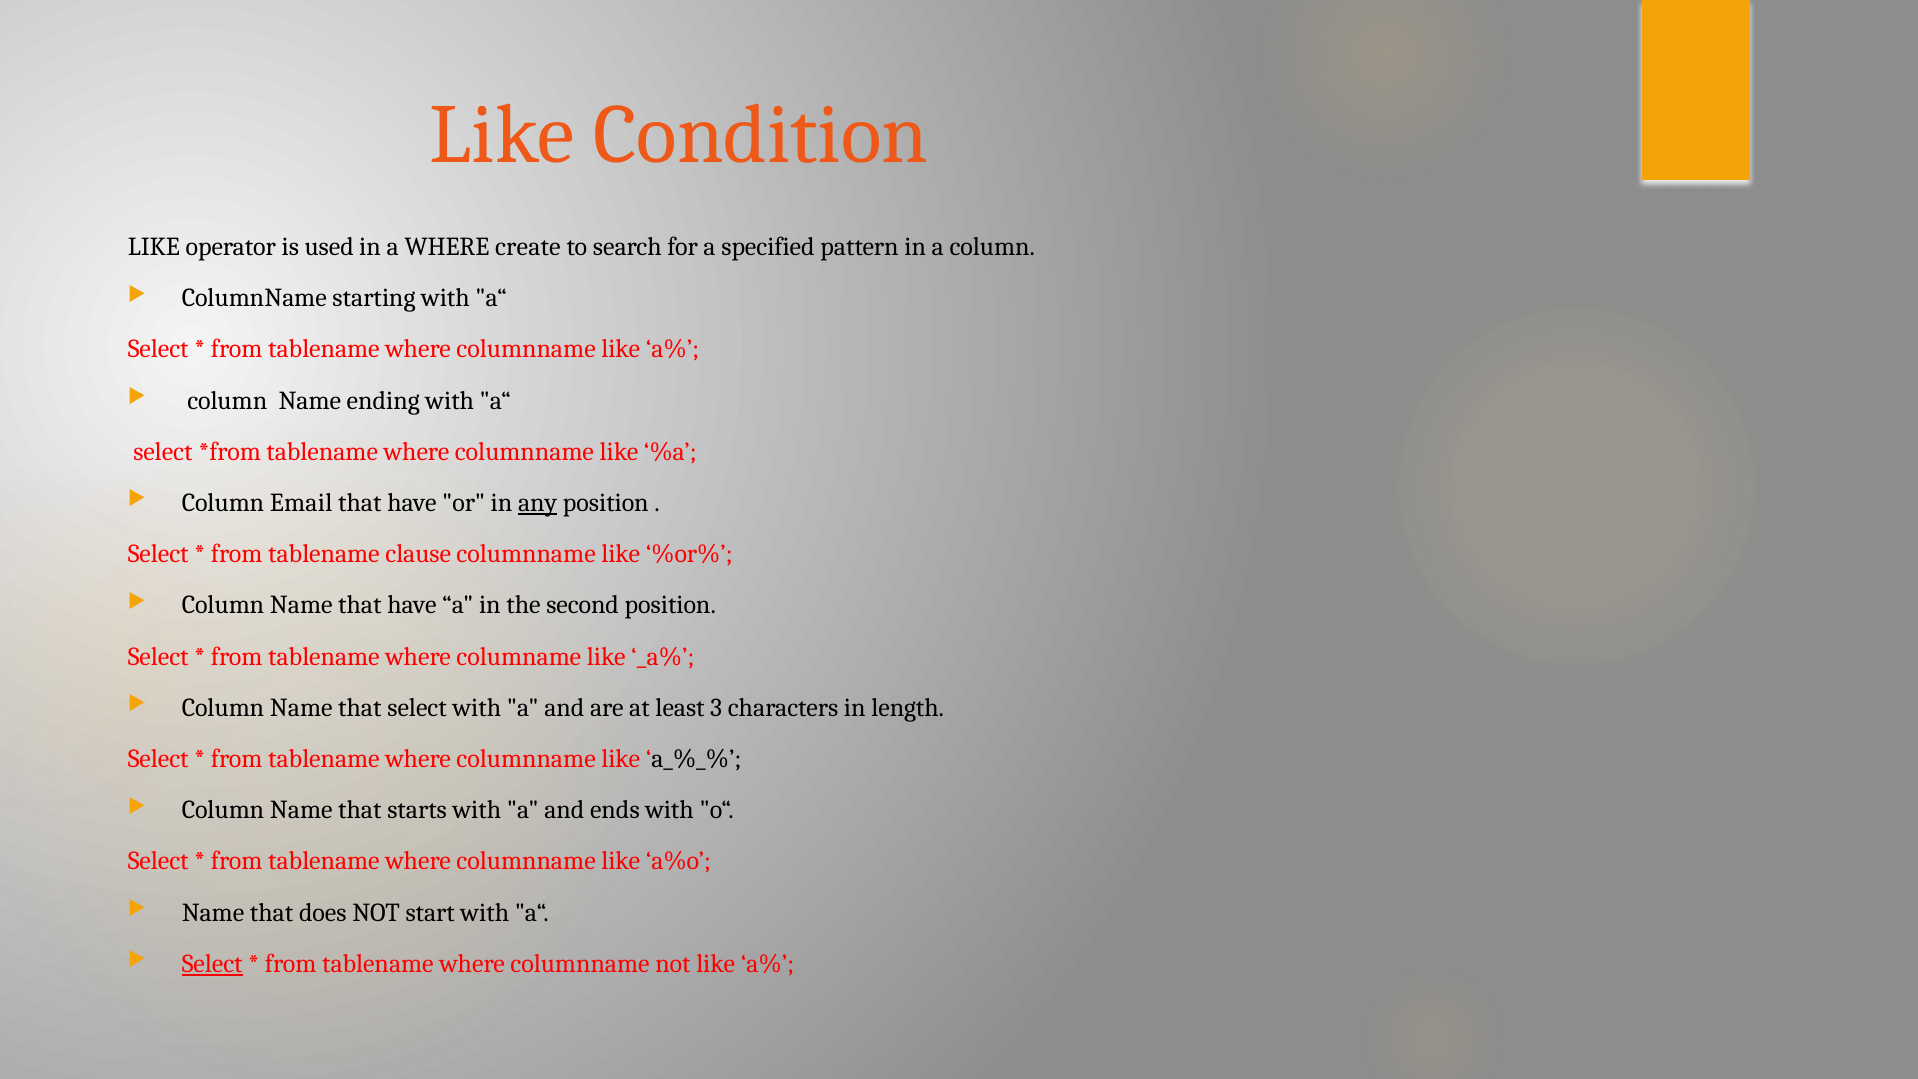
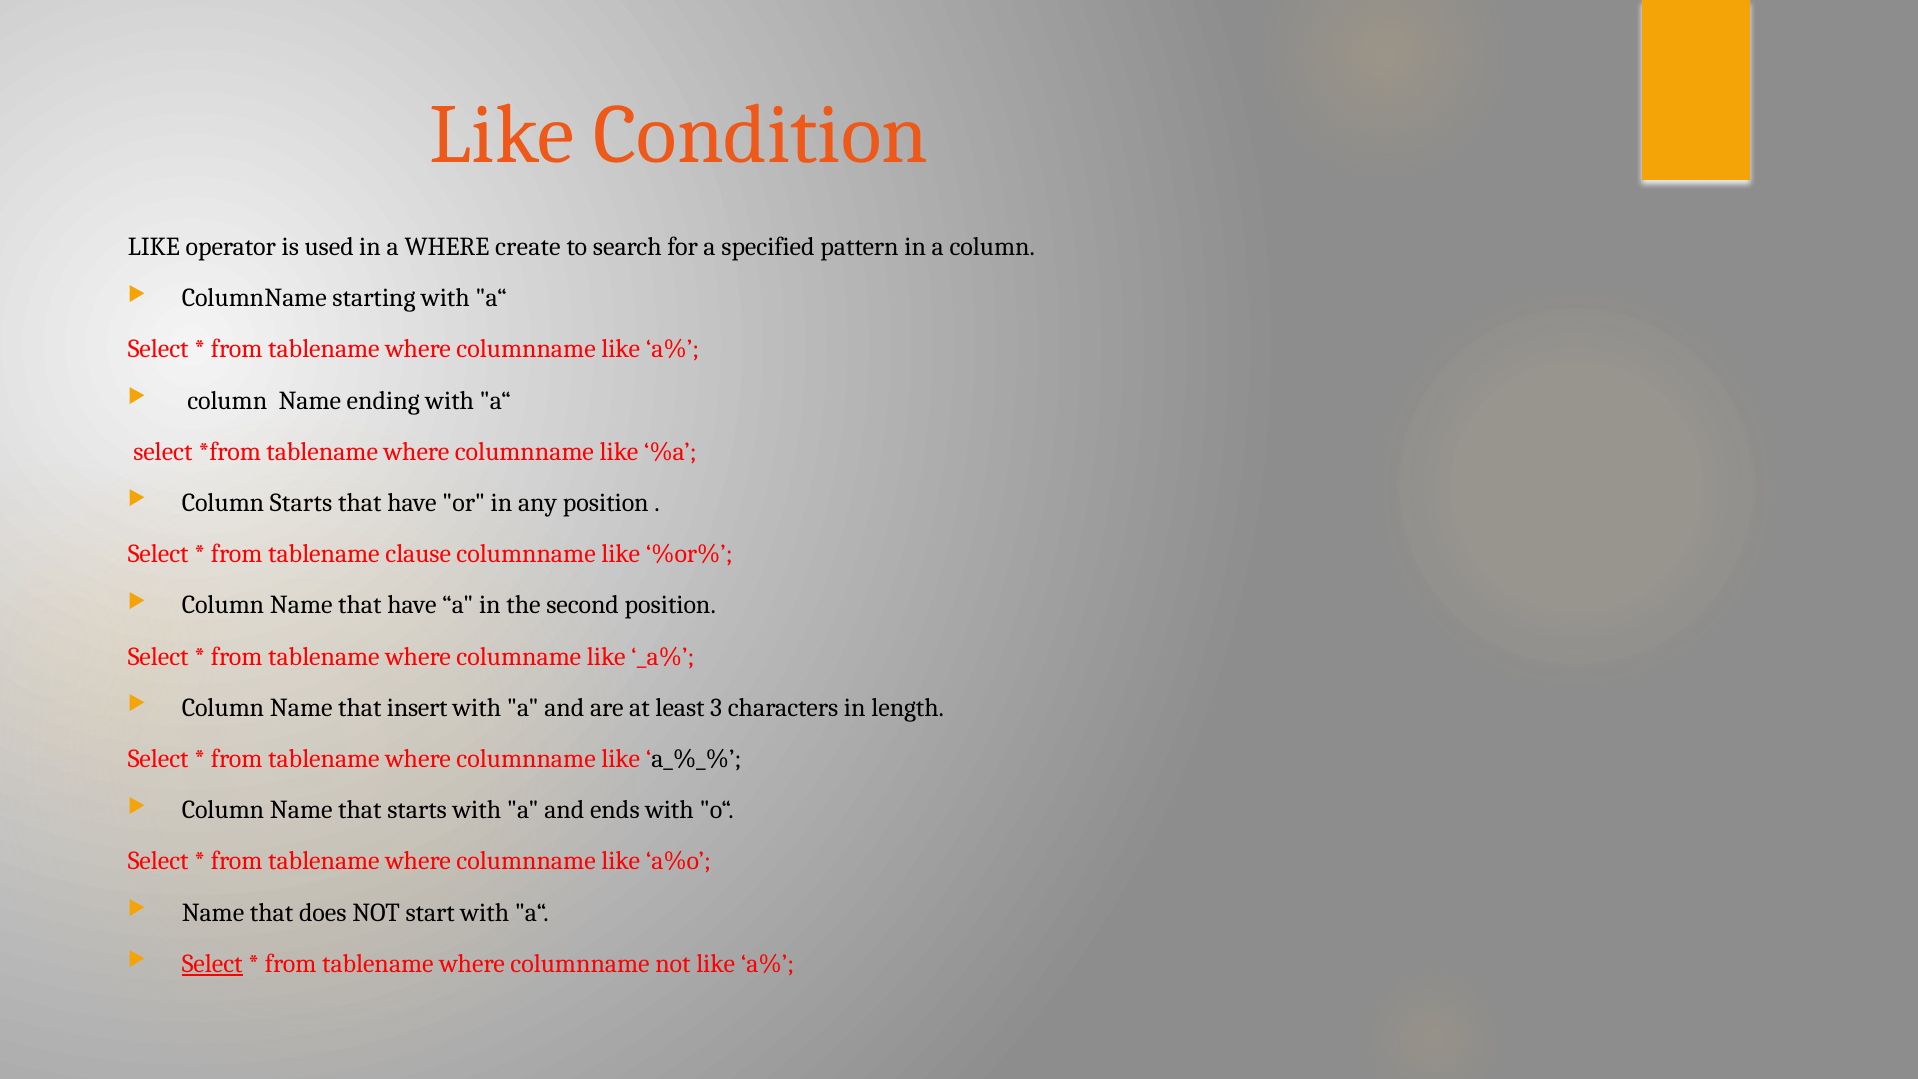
Column Email: Email -> Starts (301, 503)
any underline: present -> none (538, 503)
that select: select -> insert (417, 708)
